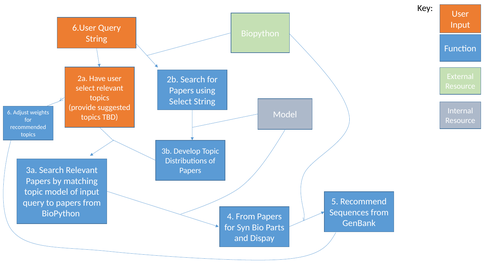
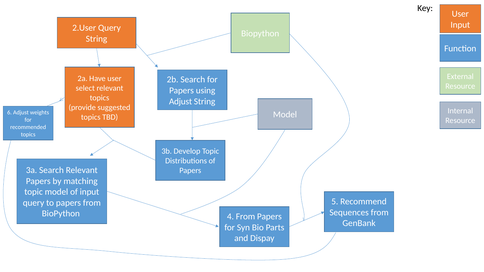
6.User: 6.User -> 2.User (84, 28)
Select: Select -> Adjust (181, 101)
